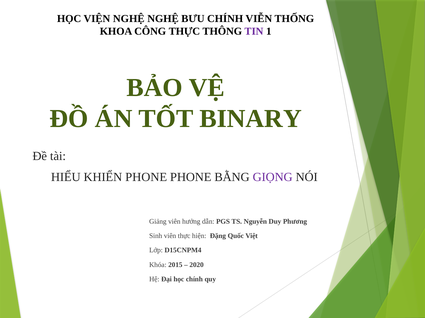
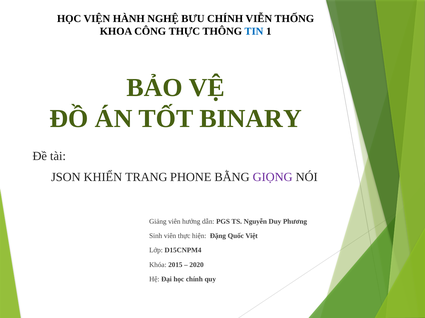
VIỆN NGHỆ: NGHỆ -> HÀNH (129, 19)
TIN colour: purple -> blue (254, 31)
HIỂU: HIỂU -> JSON (66, 177)
KHIỂN PHONE: PHONE -> TRANG (146, 177)
